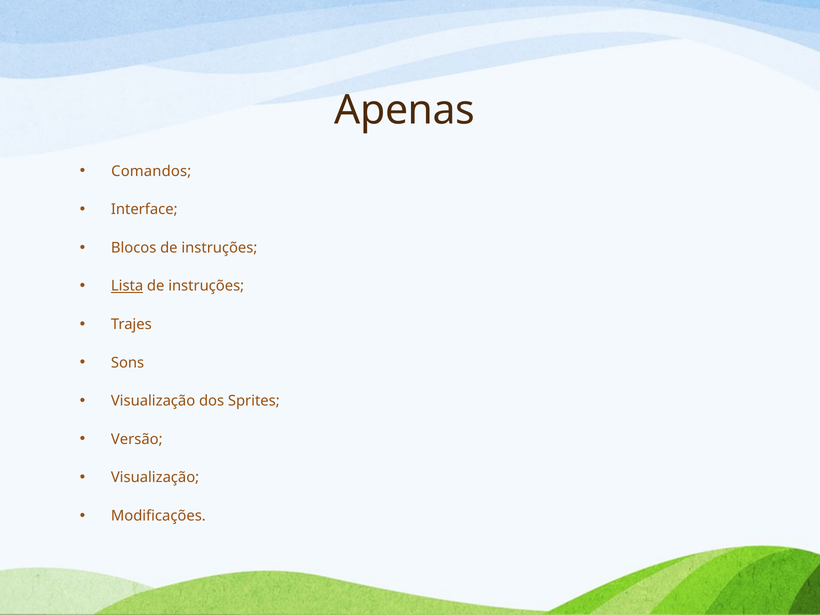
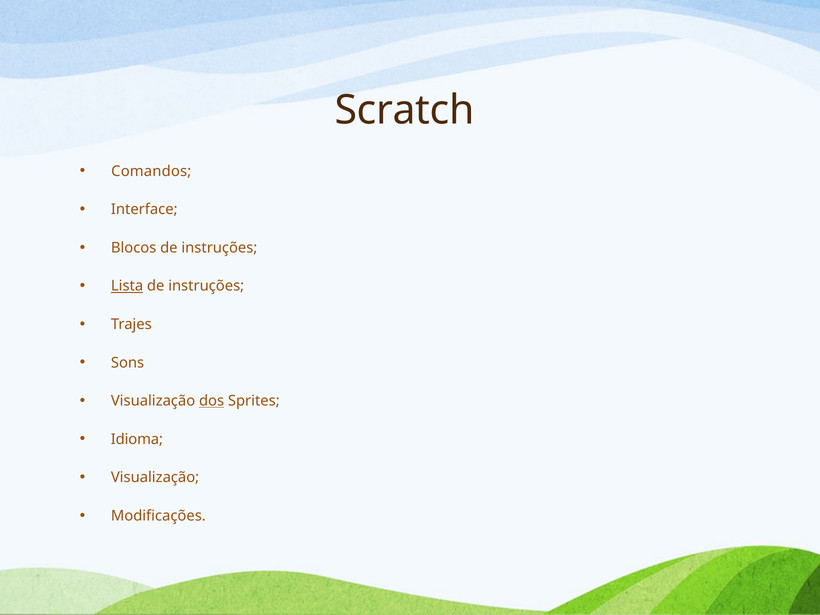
Apenas: Apenas -> Scratch (405, 110)
dos underline: none -> present (212, 401)
Versão: Versão -> Idioma (137, 439)
